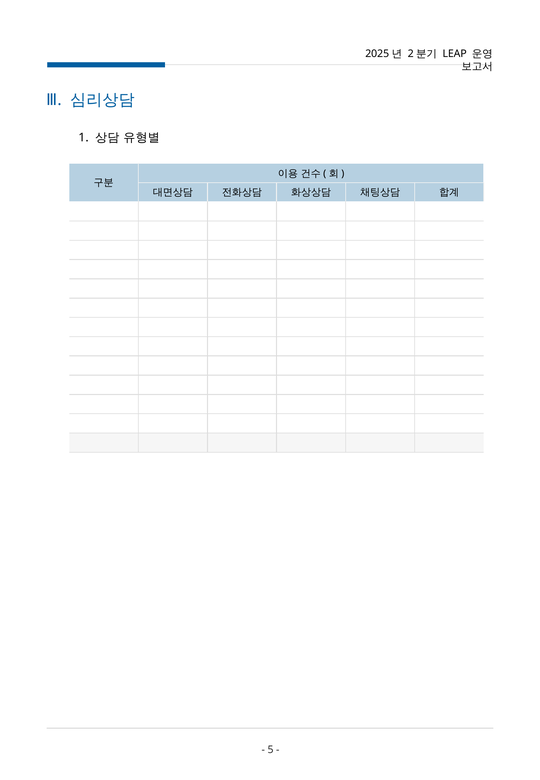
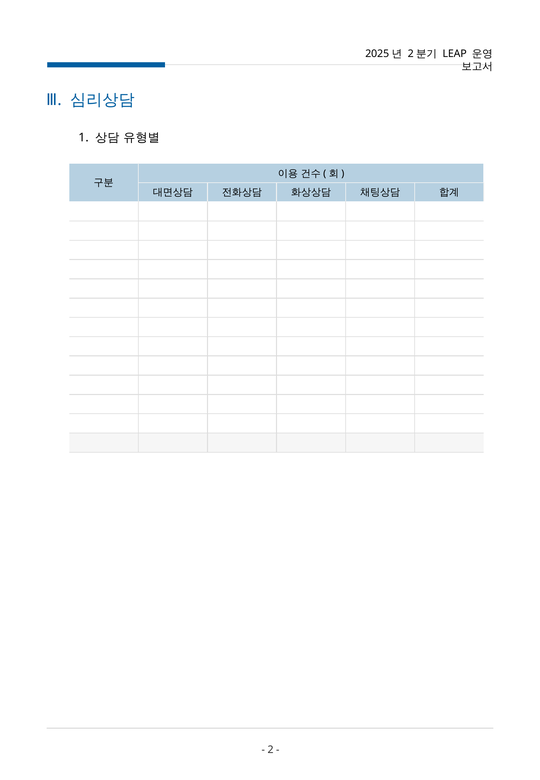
5: 5 -> 2 (271, 750)
